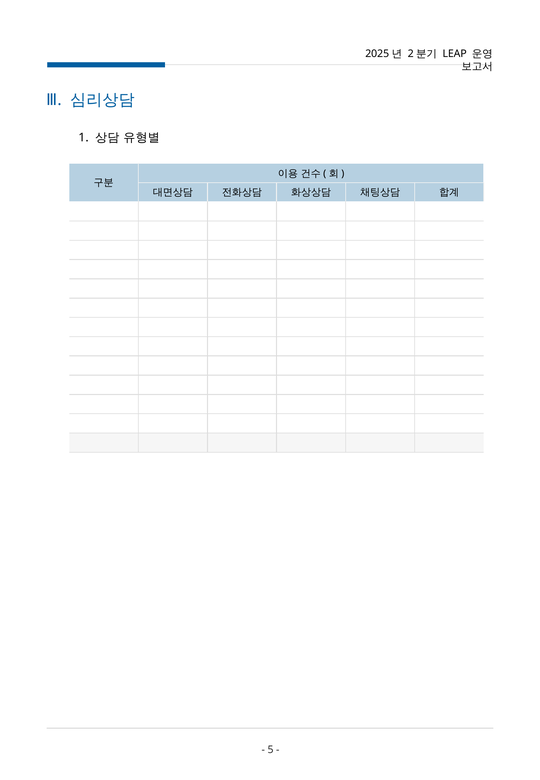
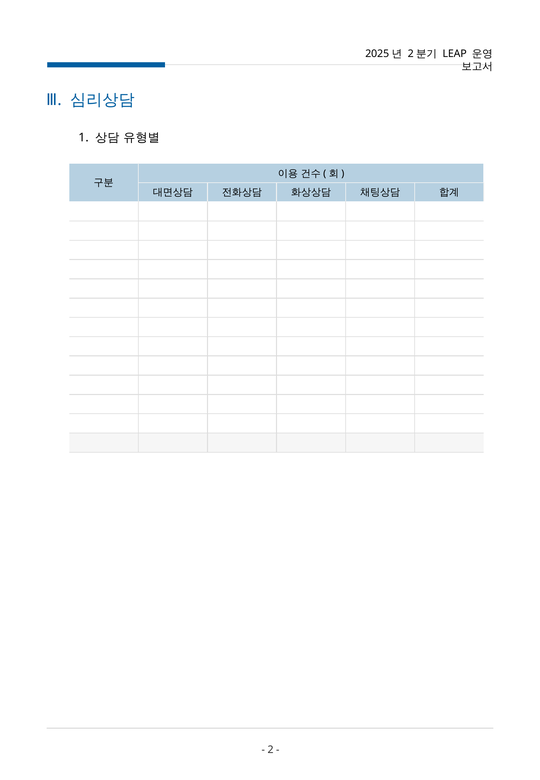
5: 5 -> 2 (271, 750)
